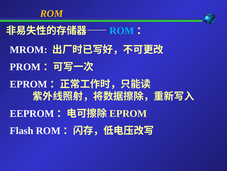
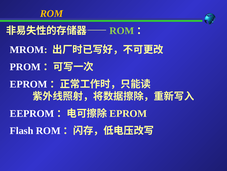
ROM colour: light blue -> light green (122, 31)
